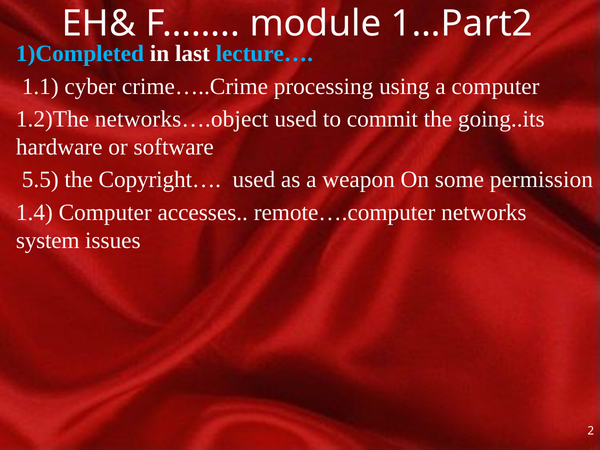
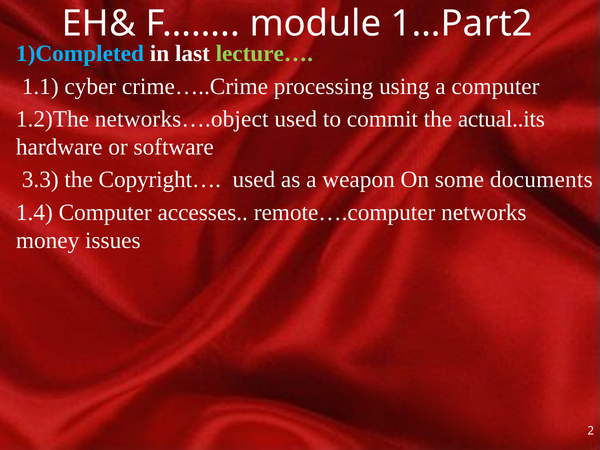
lecture… colour: light blue -> light green (264, 54)
going..its: going..its -> actual..its (501, 119)
5.5: 5.5 -> 3.3 (40, 180)
permission: permission -> documents (541, 180)
system: system -> money (48, 240)
